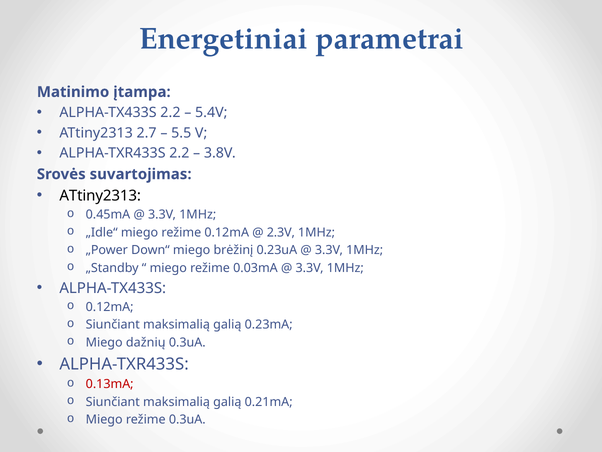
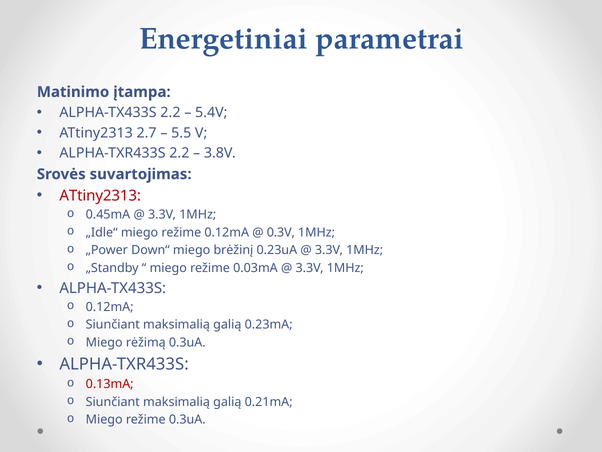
ATtiny2313 colour: black -> red (100, 195)
2.3V: 2.3V -> 0.3V (281, 232)
dažnių: dažnių -> rėžimą (146, 342)
